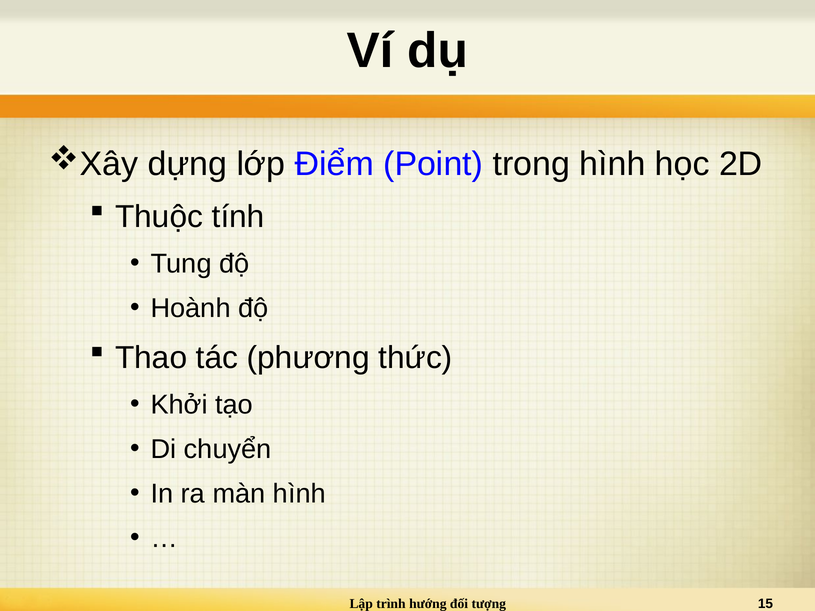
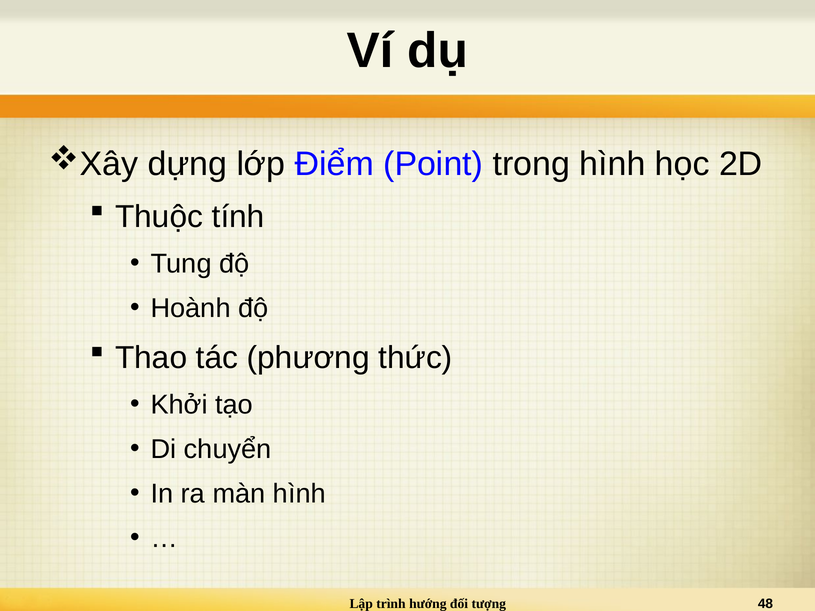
15: 15 -> 48 (765, 604)
